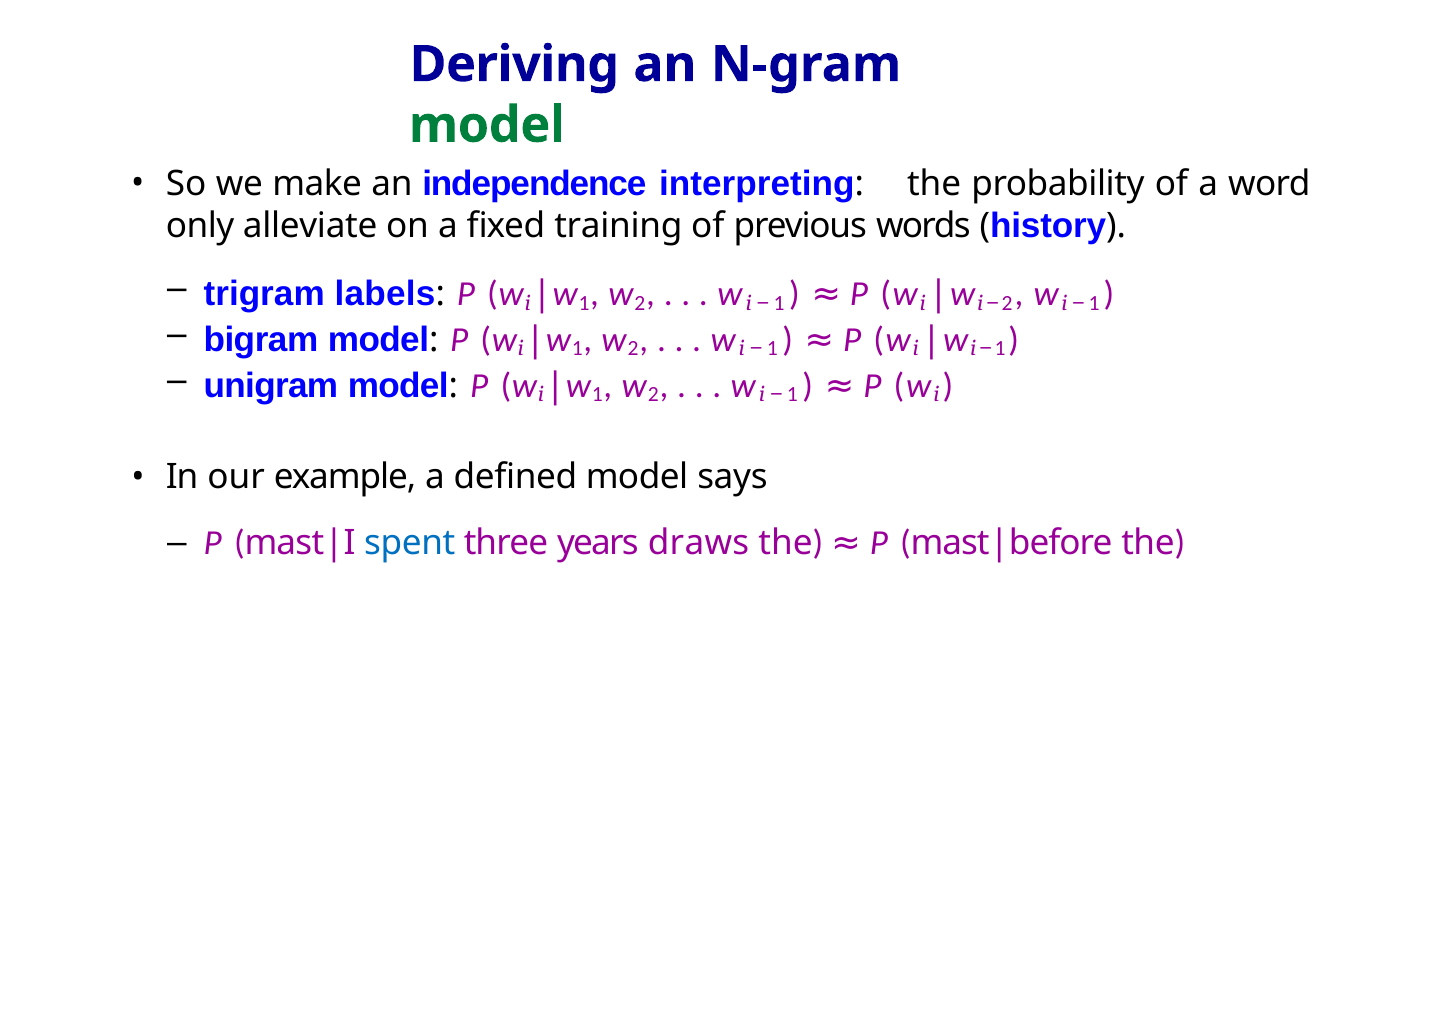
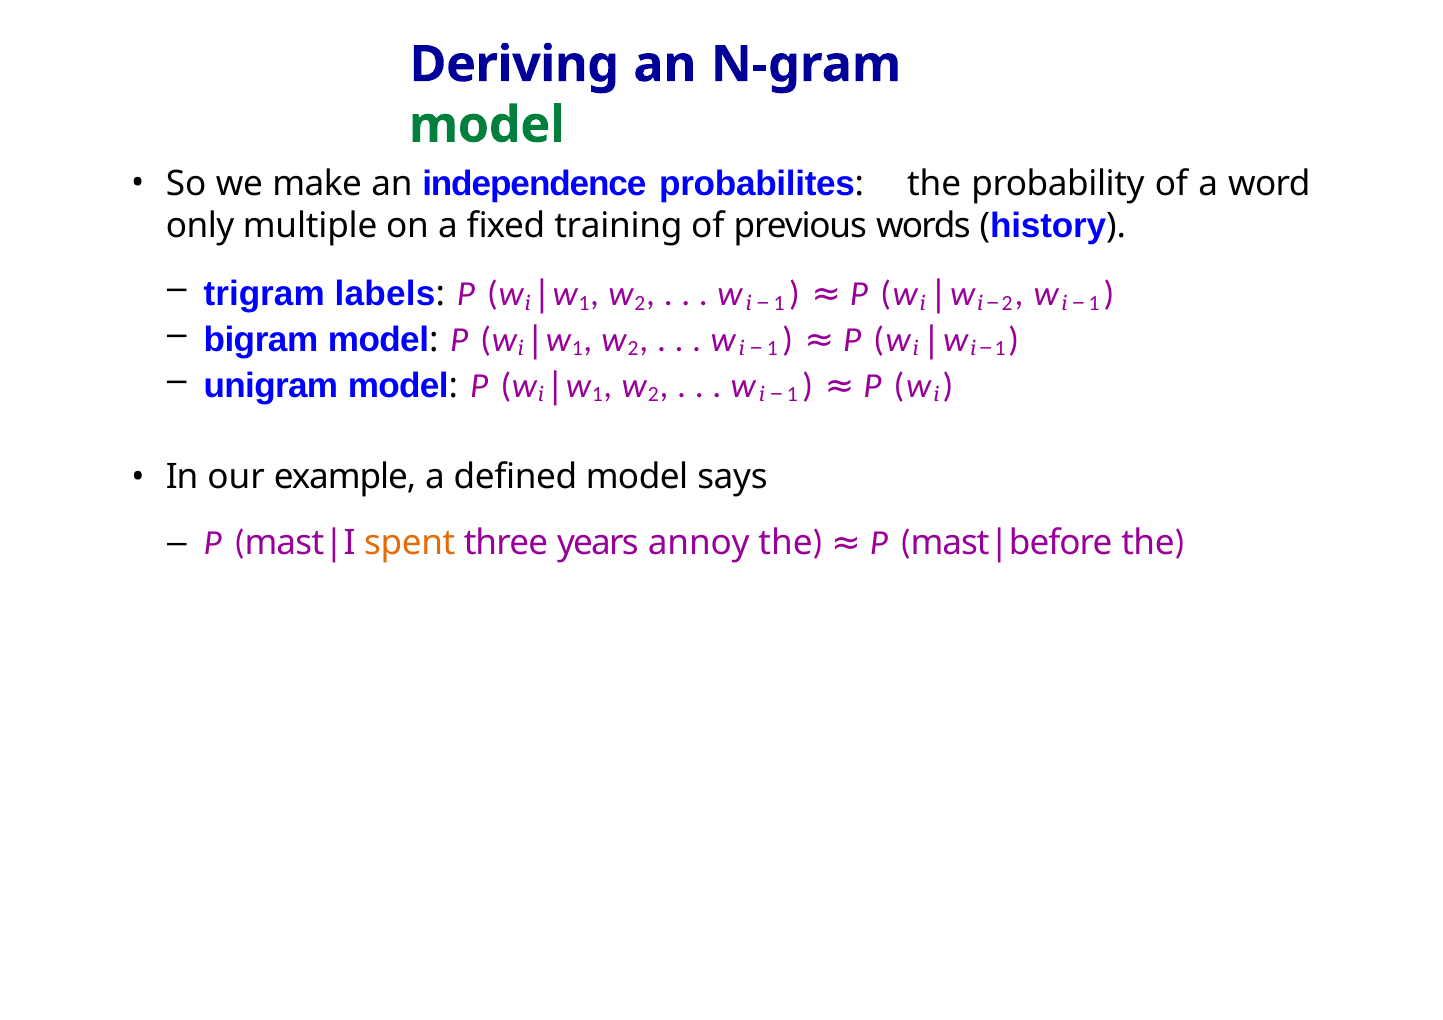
interpreting: interpreting -> probabilites (757, 184)
alleviate: alleviate -> multiple (310, 226)
spent colour: blue -> orange (410, 544)
draws: draws -> annoy (699, 544)
